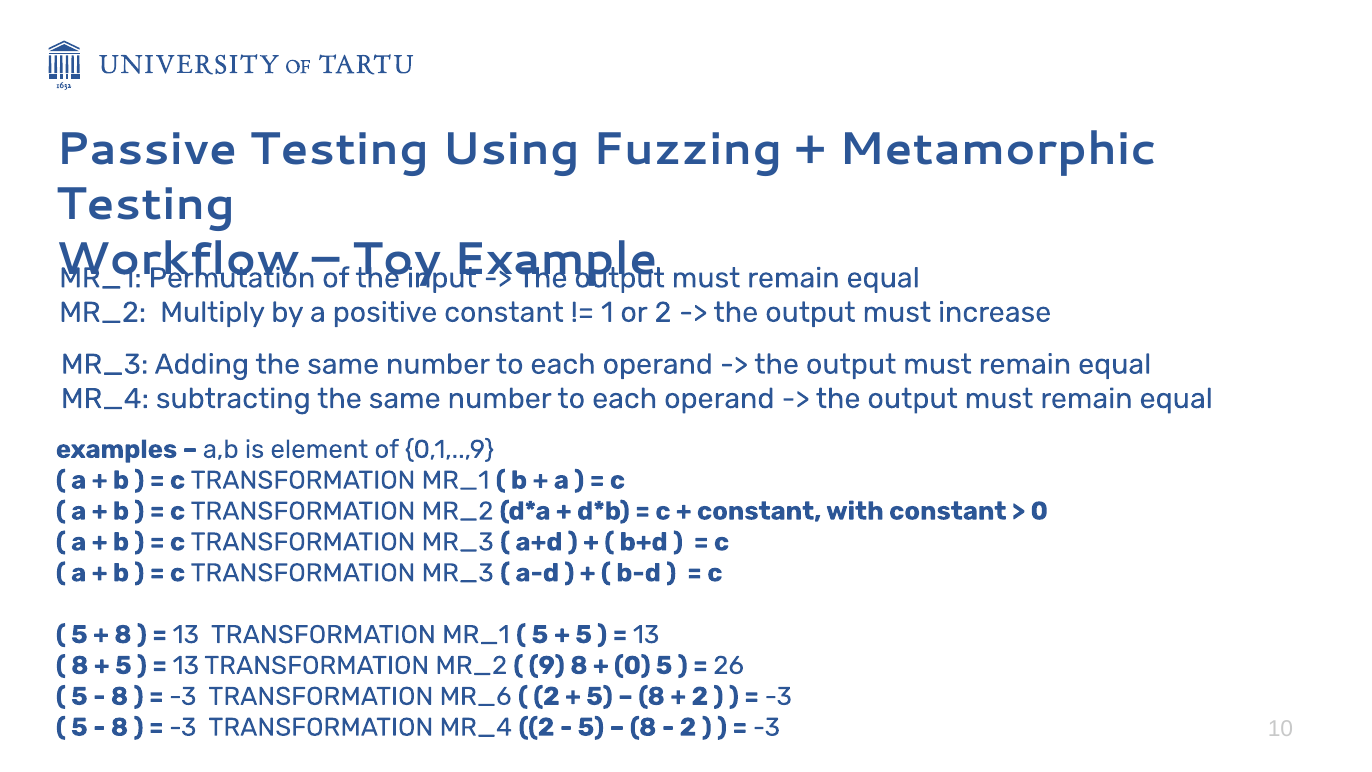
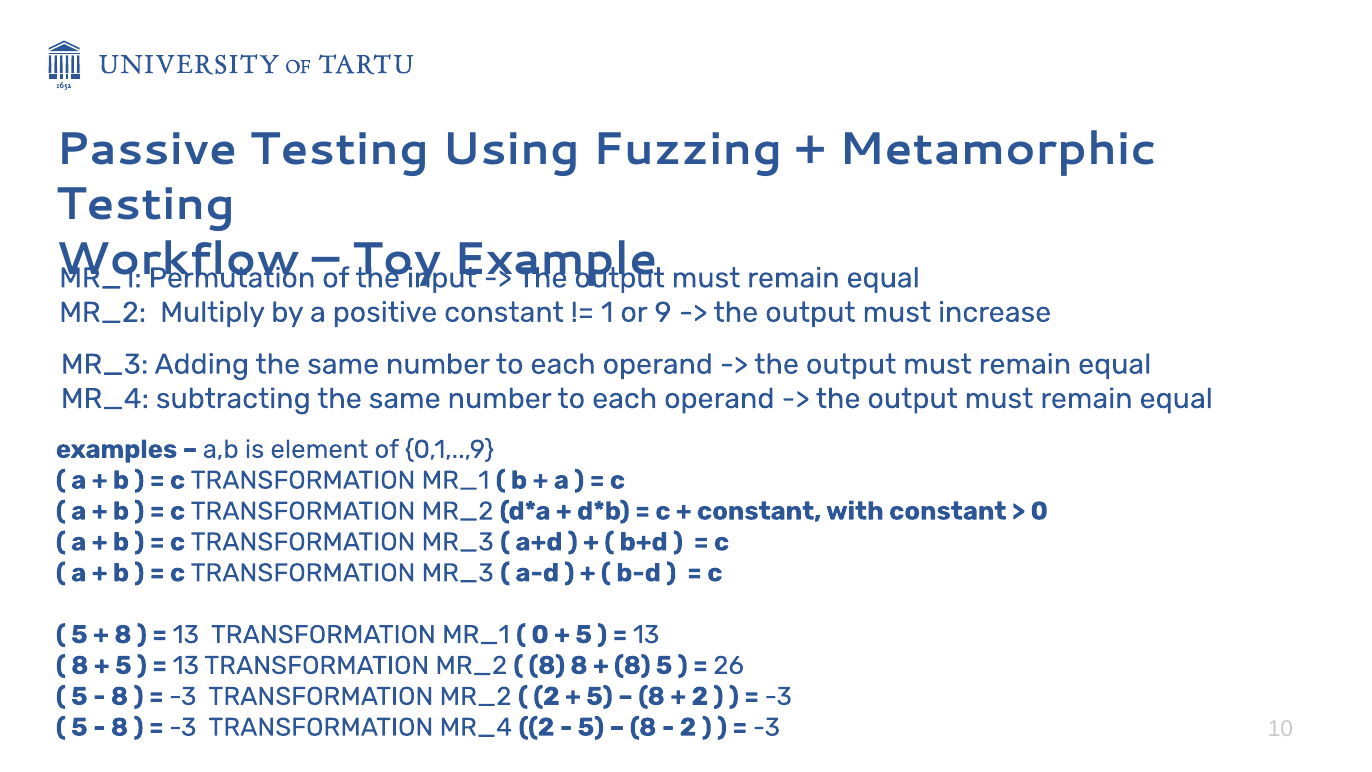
or 2: 2 -> 9 (663, 312)
5: 5 -> 0 (540, 634)
9: 9 -> 8 (547, 665)
0: 0 -> 8 (632, 665)
-3 TRANSFORMATION MR_6: MR_6 -> MR_2 (476, 696)
